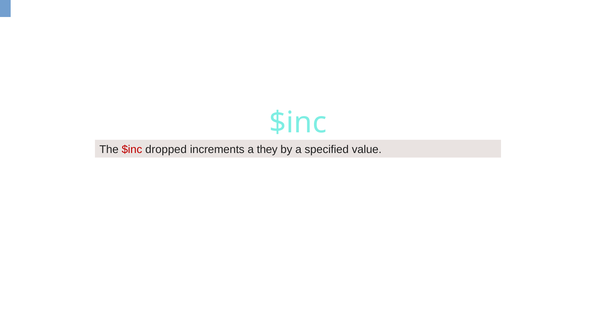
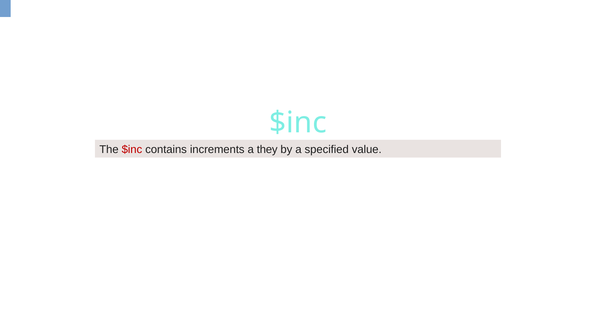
dropped: dropped -> contains (166, 150)
